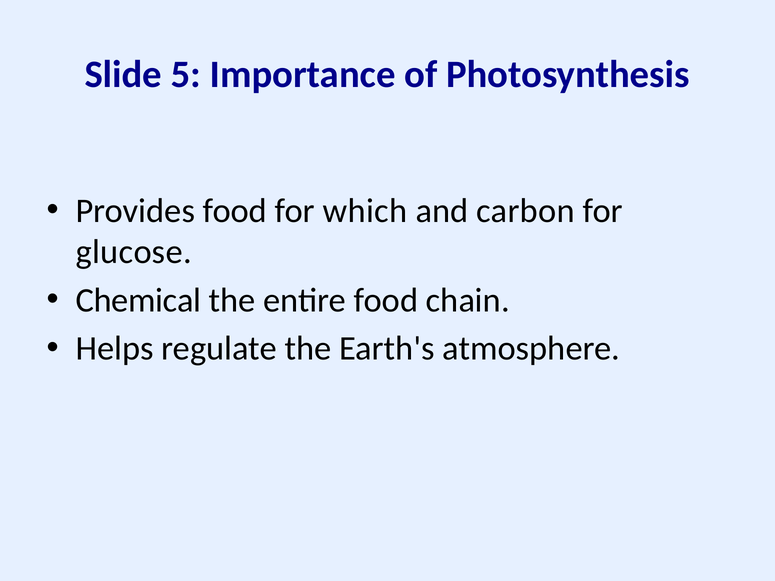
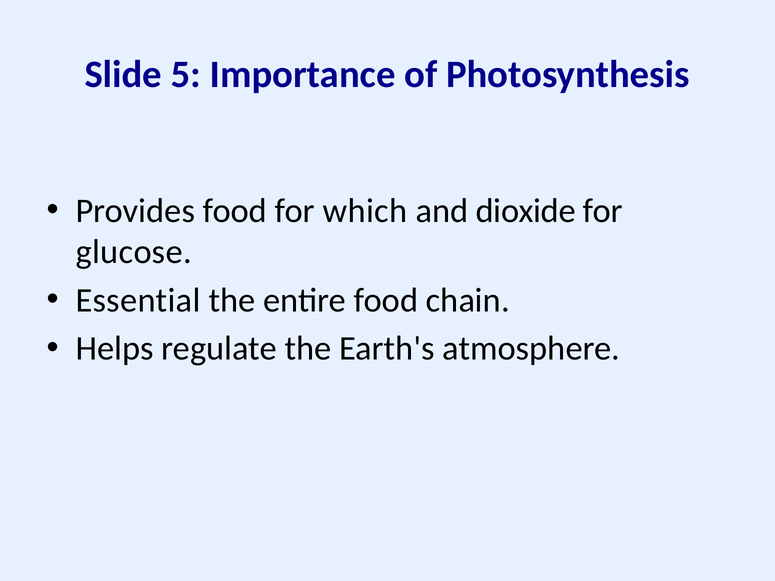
carbon: carbon -> dioxide (526, 211)
Chemical: Chemical -> Essential (138, 300)
